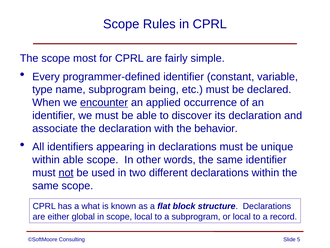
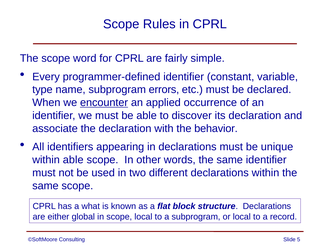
most: most -> word (85, 58)
being: being -> errors (164, 89)
not underline: present -> none (66, 172)
